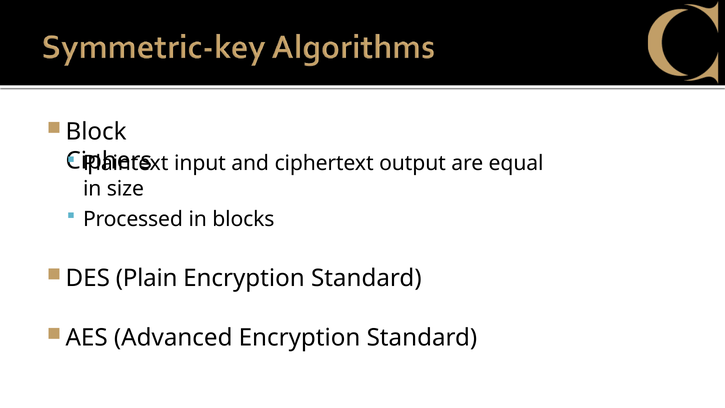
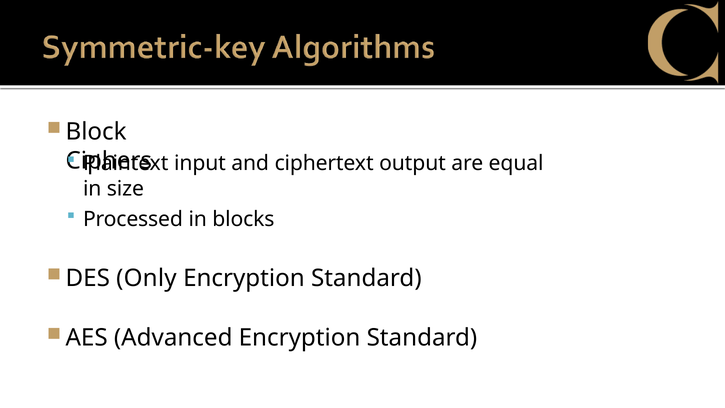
Plain: Plain -> Only (146, 278)
